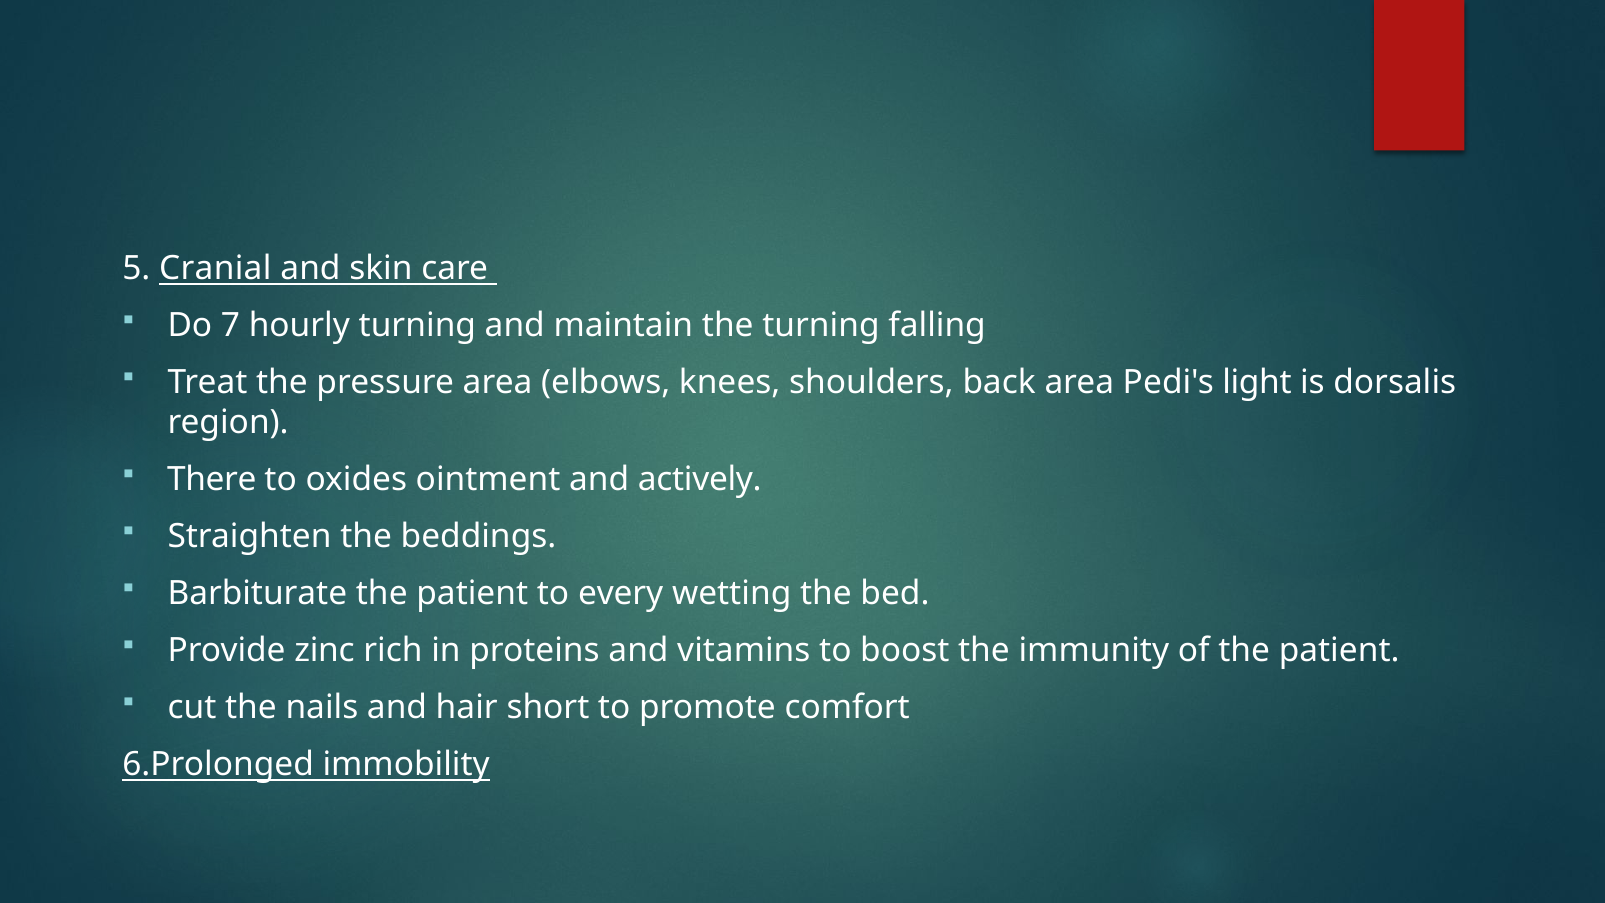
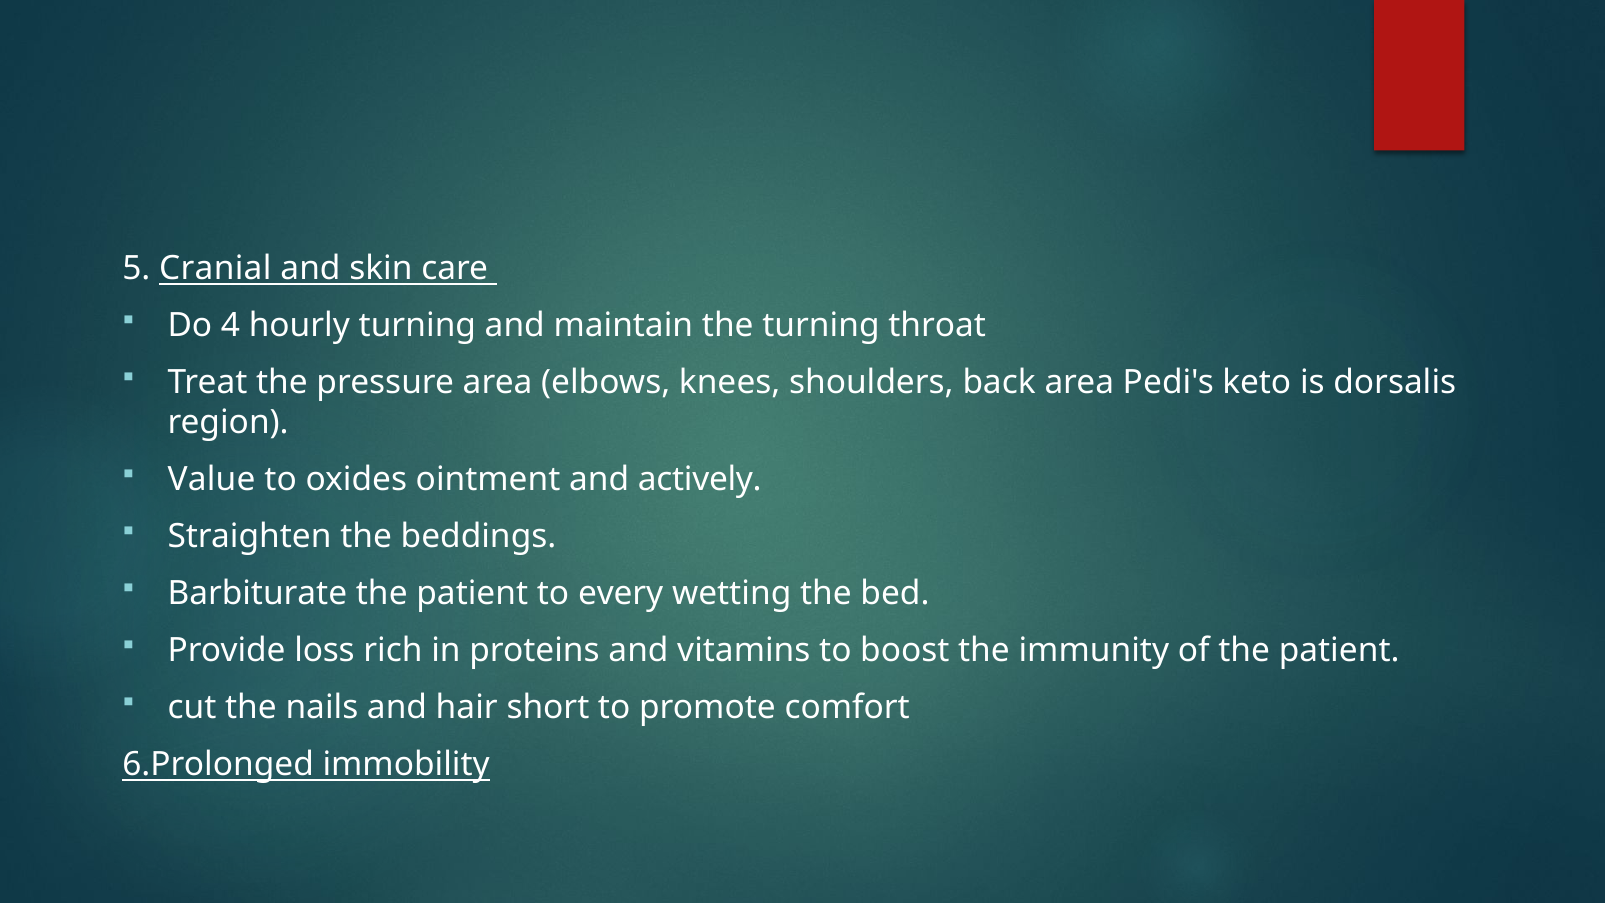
7: 7 -> 4 (230, 326)
falling: falling -> throat (937, 326)
light: light -> keto (1257, 383)
There: There -> Value (212, 480)
zinc: zinc -> loss (325, 650)
